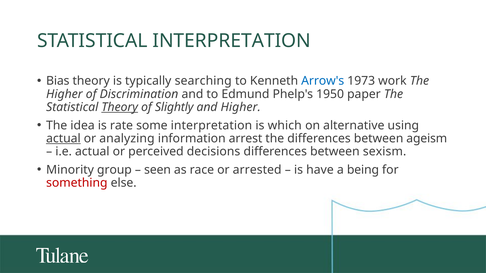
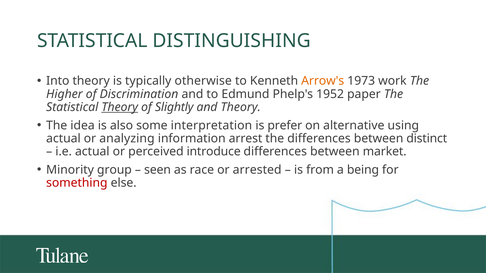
STATISTICAL INTERPRETATION: INTERPRETATION -> DISTINGUISHING (232, 41)
Bias: Bias -> Into (58, 81)
searching: searching -> otherwise (203, 81)
Arrow's colour: blue -> orange (323, 81)
1950: 1950 -> 1952 (330, 94)
and Higher: Higher -> Theory (241, 107)
rate: rate -> also (121, 126)
which: which -> prefer (285, 126)
actual underline: present -> none (63, 139)
ageism: ageism -> distinct (427, 139)
decisions: decisions -> introduce (214, 152)
sexism: sexism -> market (385, 152)
have: have -> from (320, 170)
